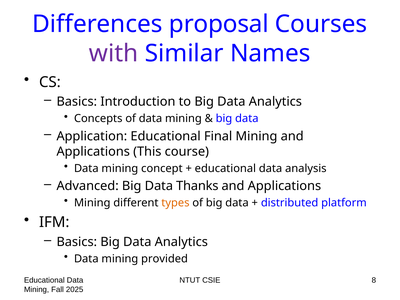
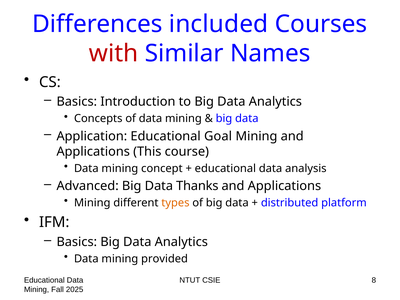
proposal: proposal -> included (219, 24)
with colour: purple -> red (114, 53)
Final: Final -> Goal (218, 136)
